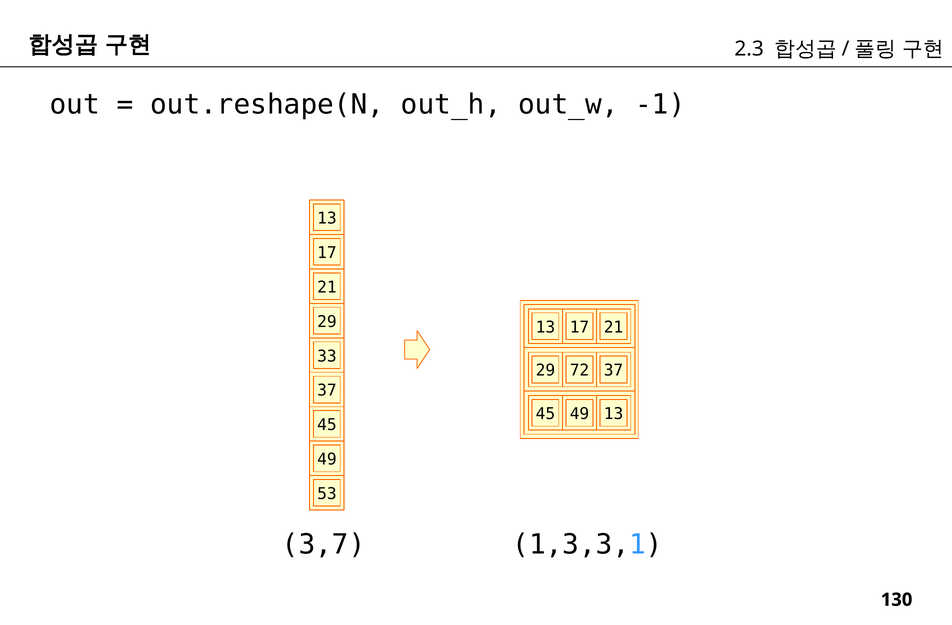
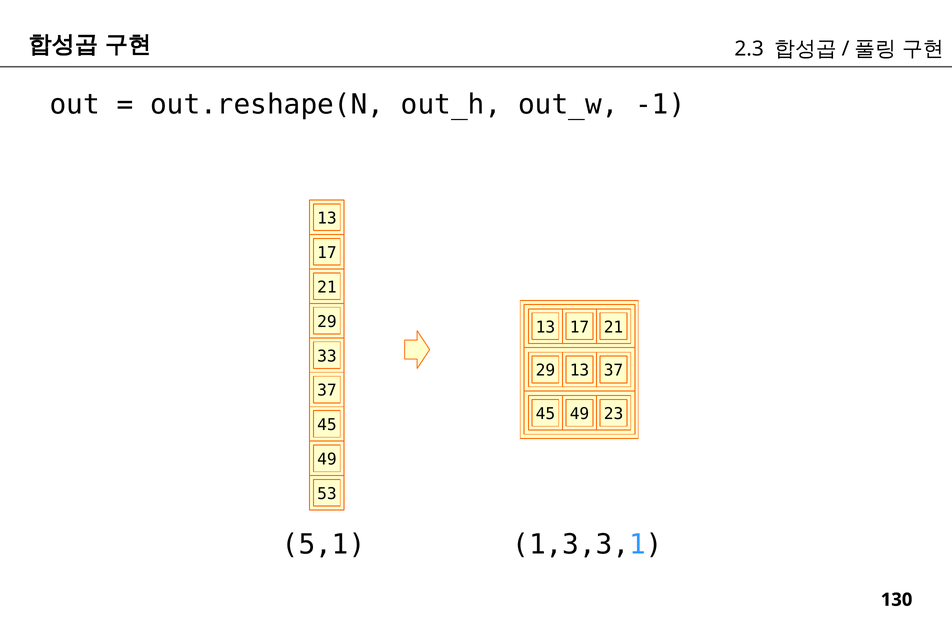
29 72: 72 -> 13 (580, 371)
49 13: 13 -> 23 (614, 414)
3,7: 3,7 -> 5,1 (324, 545)
